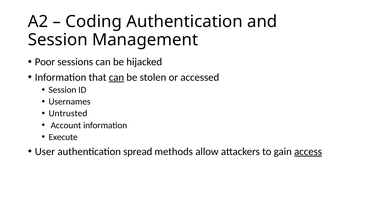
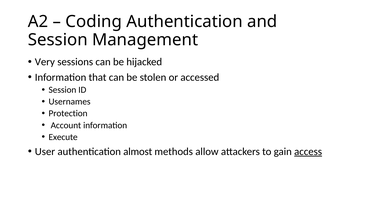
Poor: Poor -> Very (45, 62)
can underline: present -> none (116, 77)
Untrusted: Untrusted -> Protection (68, 114)
spread: spread -> almost (138, 152)
